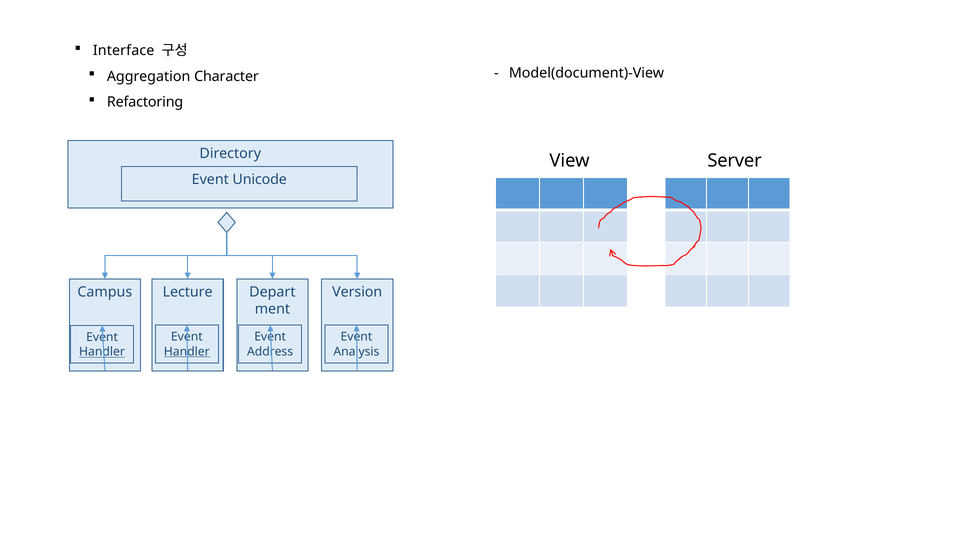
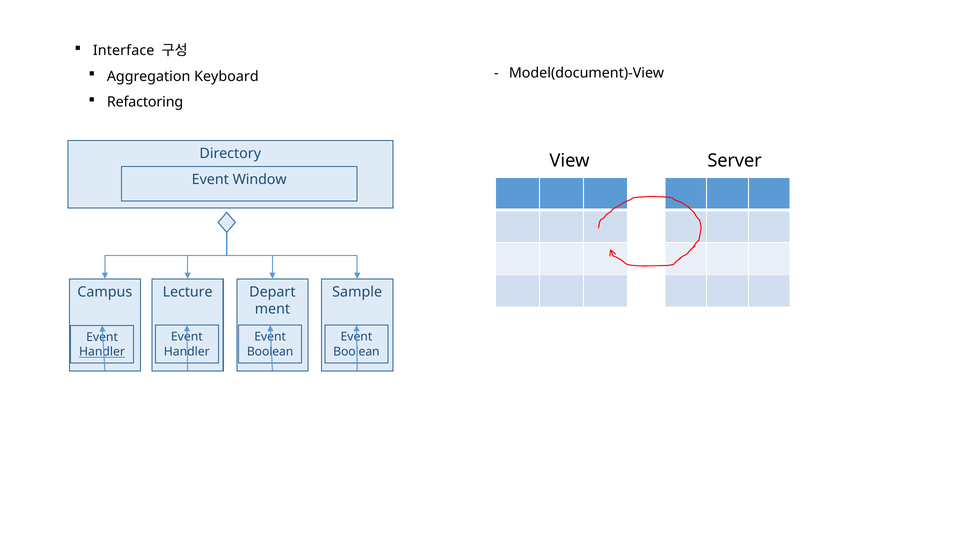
Character: Character -> Keyboard (226, 76)
Unicode: Unicode -> Window (260, 179)
Version: Version -> Sample (357, 292)
Handler underline: present -> none (187, 352)
Address: Address -> Boolean (270, 352)
Analysis: Analysis -> Boolean (356, 352)
